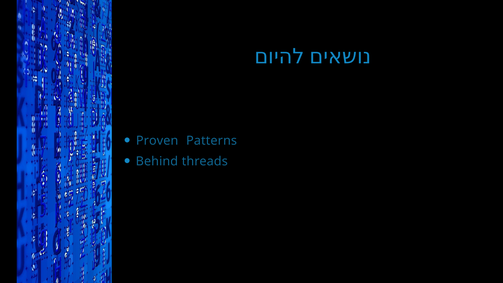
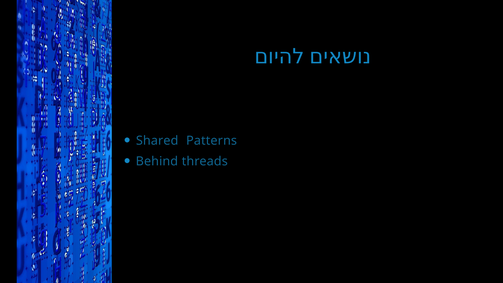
Proven: Proven -> Shared (157, 141)
